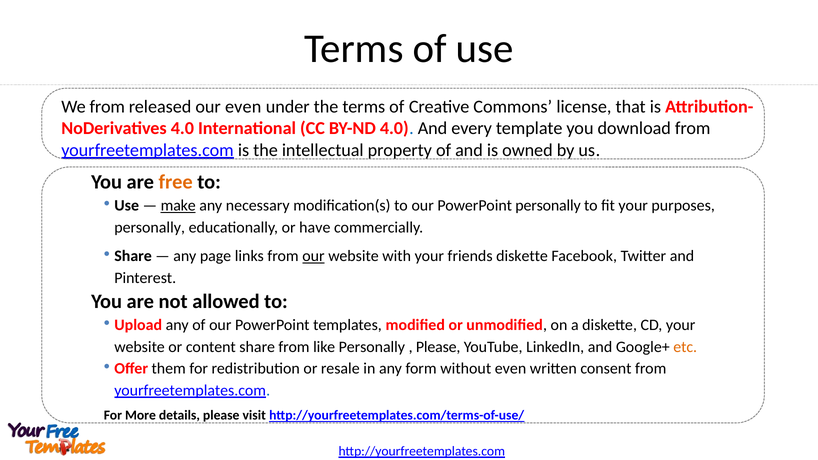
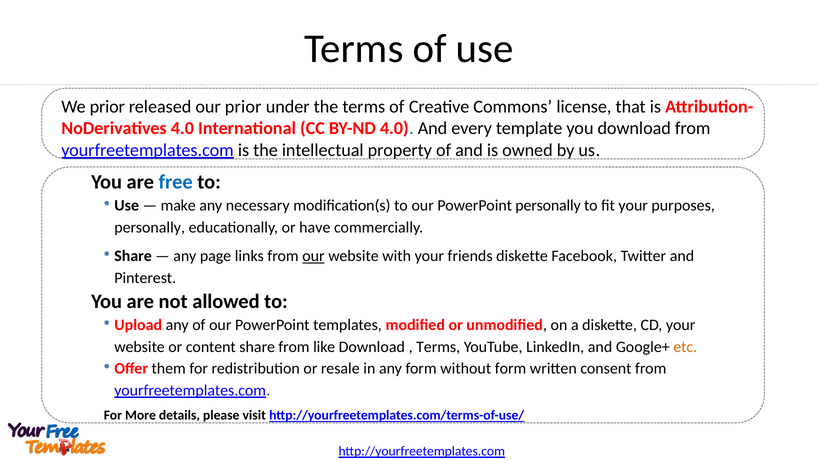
We from: from -> prior (107, 107)
our even: even -> prior (243, 107)
free colour: orange -> blue (176, 182)
make underline: present -> none (178, 206)
like Personally: Personally -> Download (372, 347)
Please: Please -> Terms (438, 347)
without even: even -> form (511, 369)
